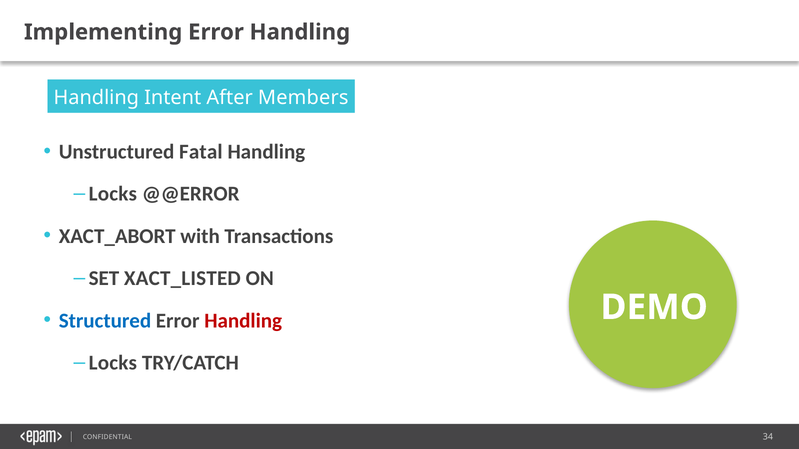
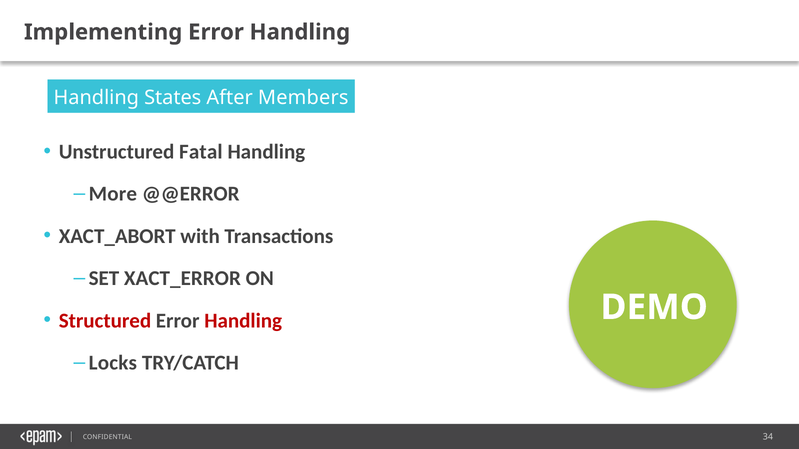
Intent: Intent -> States (173, 98)
Locks: Locks -> More (113, 194)
XACT_LISTED: XACT_LISTED -> XACT_ERROR (182, 279)
Structured colour: blue -> red (105, 321)
